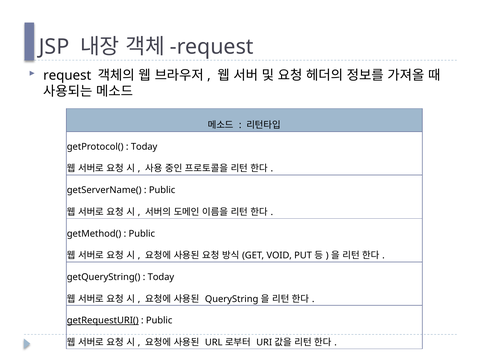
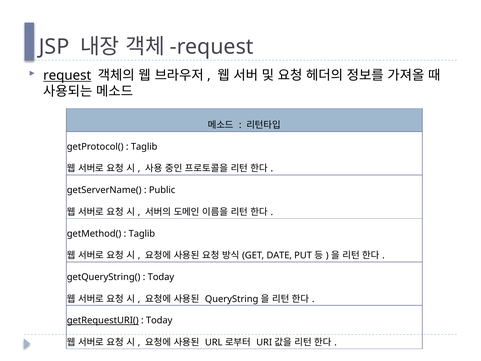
request underline: none -> present (67, 75)
Today: Today -> Taglib (144, 147)
Public: Public -> Taglib (142, 233)
VOID: VOID -> DATE (279, 255)
Public: Public -> Today (159, 320)
